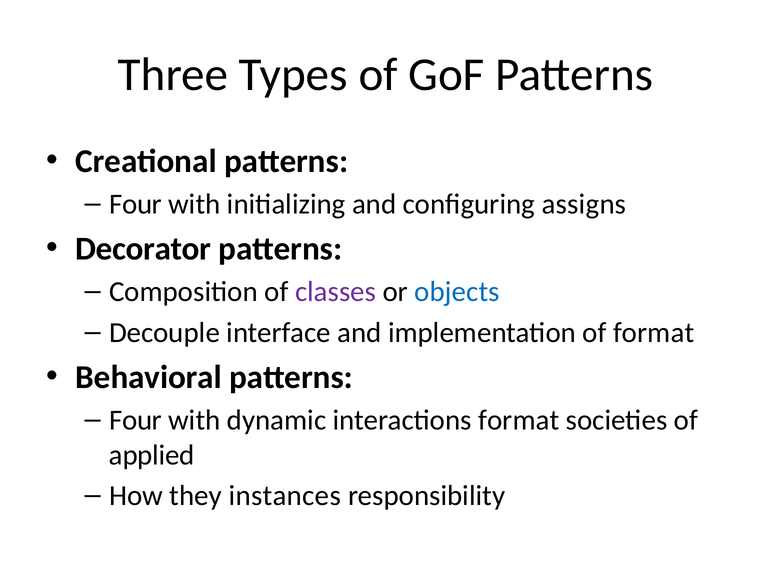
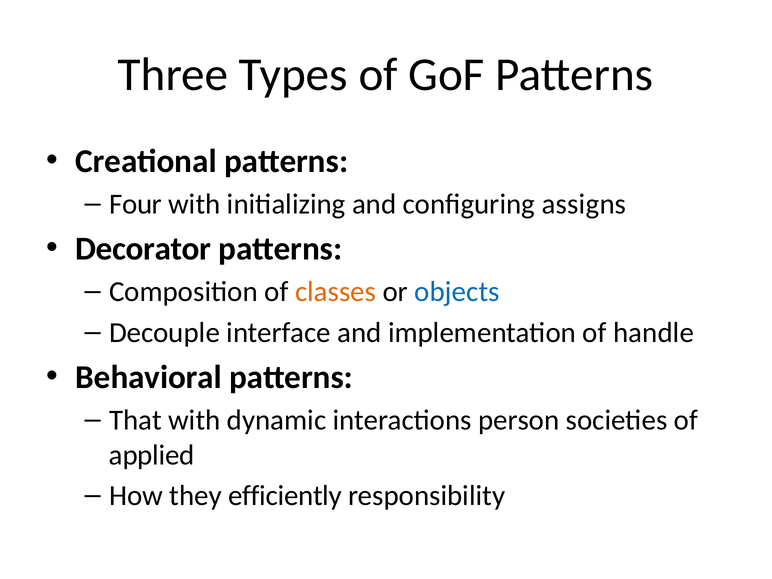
classes colour: purple -> orange (336, 292)
of format: format -> handle (654, 333)
Four: Four -> That (135, 420)
interactions format: format -> person (519, 420)
instances: instances -> efficiently (285, 496)
